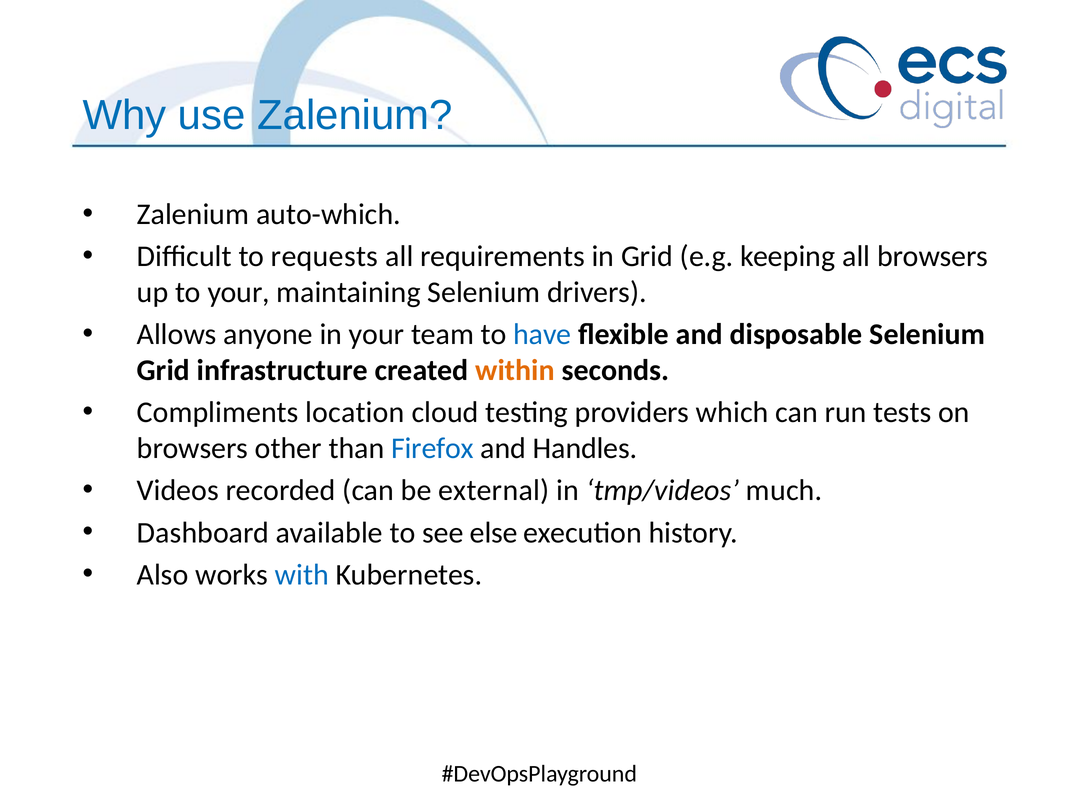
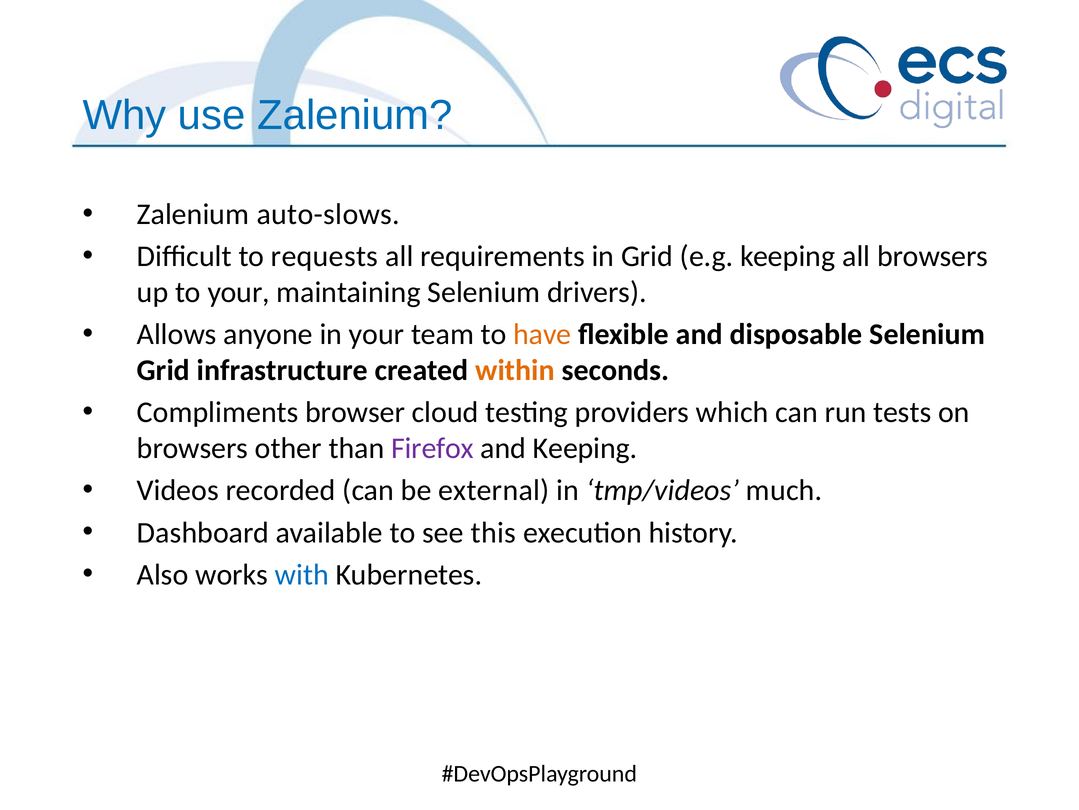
auto-which: auto-which -> auto-slows (328, 214)
have colour: blue -> orange (542, 334)
location: location -> browser (355, 412)
Firefox colour: blue -> purple (432, 448)
and Handles: Handles -> Keeping (585, 448)
else: else -> this (493, 532)
